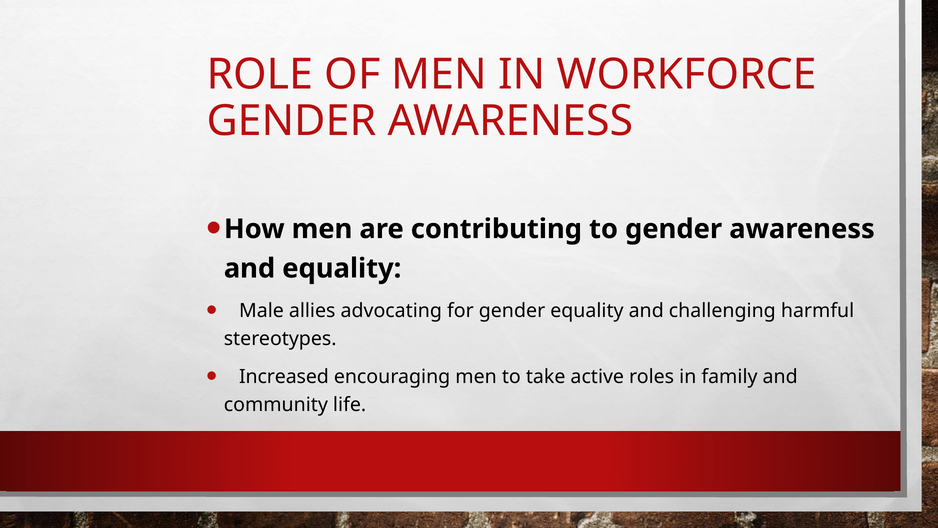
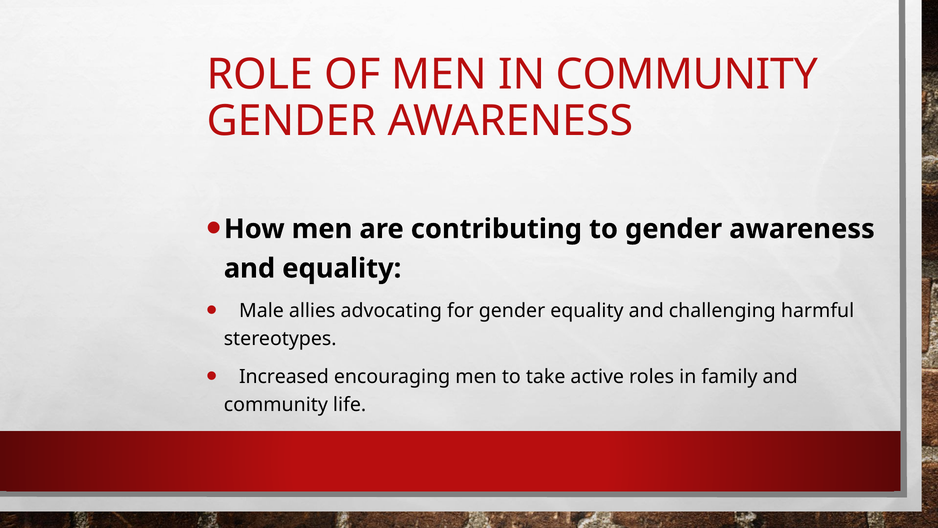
IN WORKFORCE: WORKFORCE -> COMMUNITY (687, 74)
